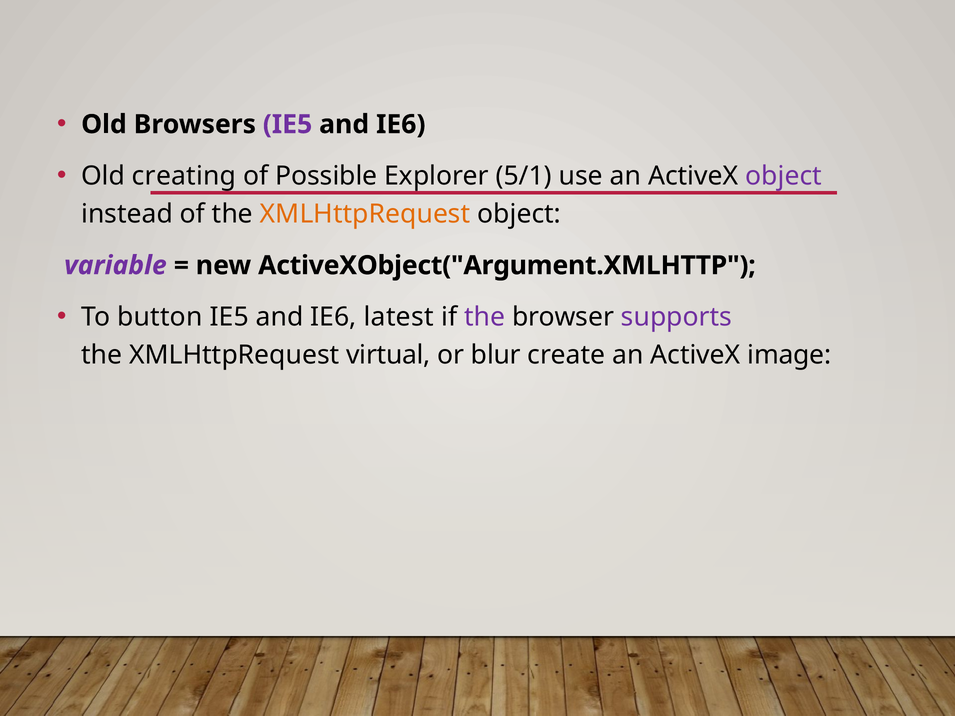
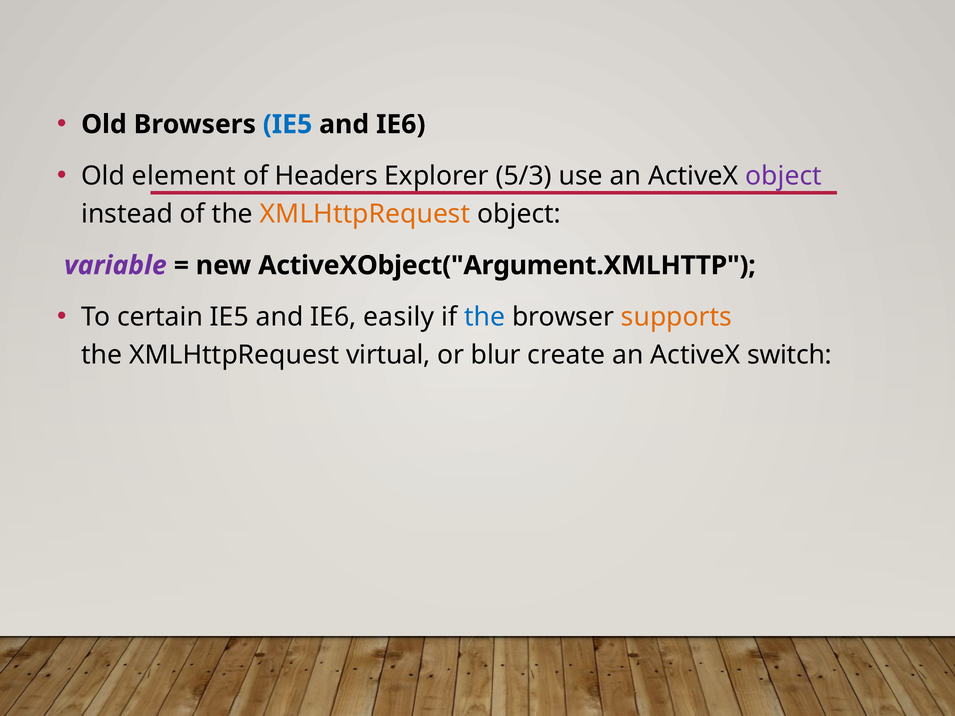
IE5 colour: purple -> blue (288, 124)
creating: creating -> element (184, 176)
Possible: Possible -> Headers (326, 176)
5/1: 5/1 -> 5/3 (524, 176)
button: button -> certain (160, 317)
latest: latest -> easily (399, 317)
the colour: purple -> blue (485, 317)
supports colour: purple -> orange (677, 317)
image: image -> switch (789, 355)
